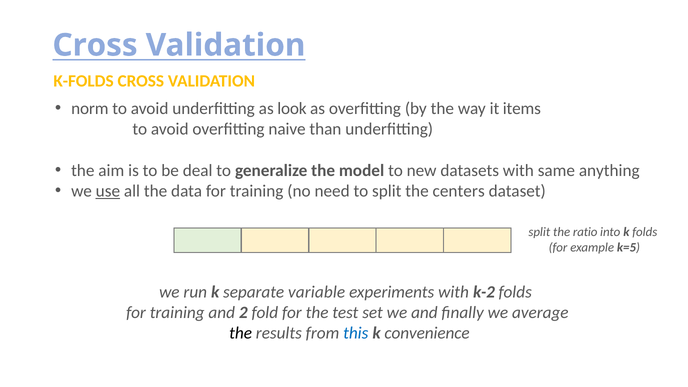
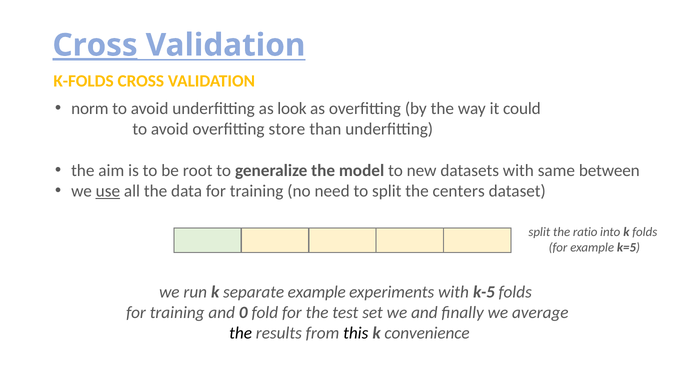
Cross underline: none -> present (95, 45)
items: items -> could (522, 109)
naive: naive -> store (287, 129)
deal: deal -> root (198, 171)
anything: anything -> between (609, 171)
separate variable: variable -> example (317, 292)
k-2: k-2 -> k-5 (484, 292)
2: 2 -> 0 (243, 312)
this colour: blue -> black (356, 333)
